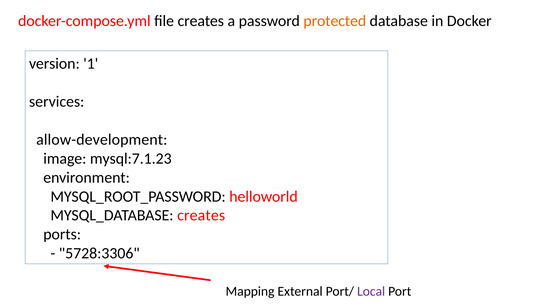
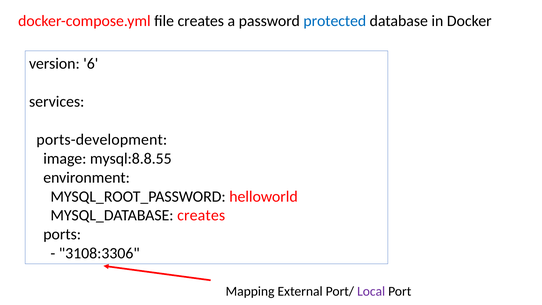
protected colour: orange -> blue (335, 21)
1: 1 -> 6 (91, 64)
allow-development: allow-development -> ports-development (102, 139)
mysql:7.1.23: mysql:7.1.23 -> mysql:8.8.55 (131, 158)
5728:3306: 5728:3306 -> 3108:3306 (99, 253)
